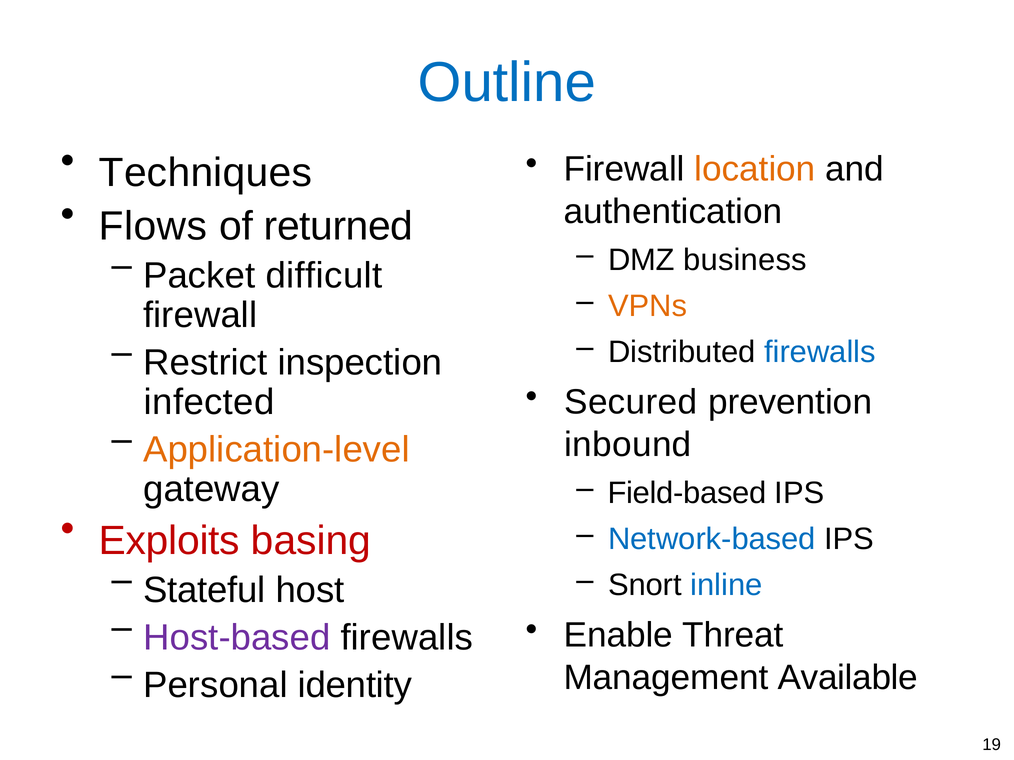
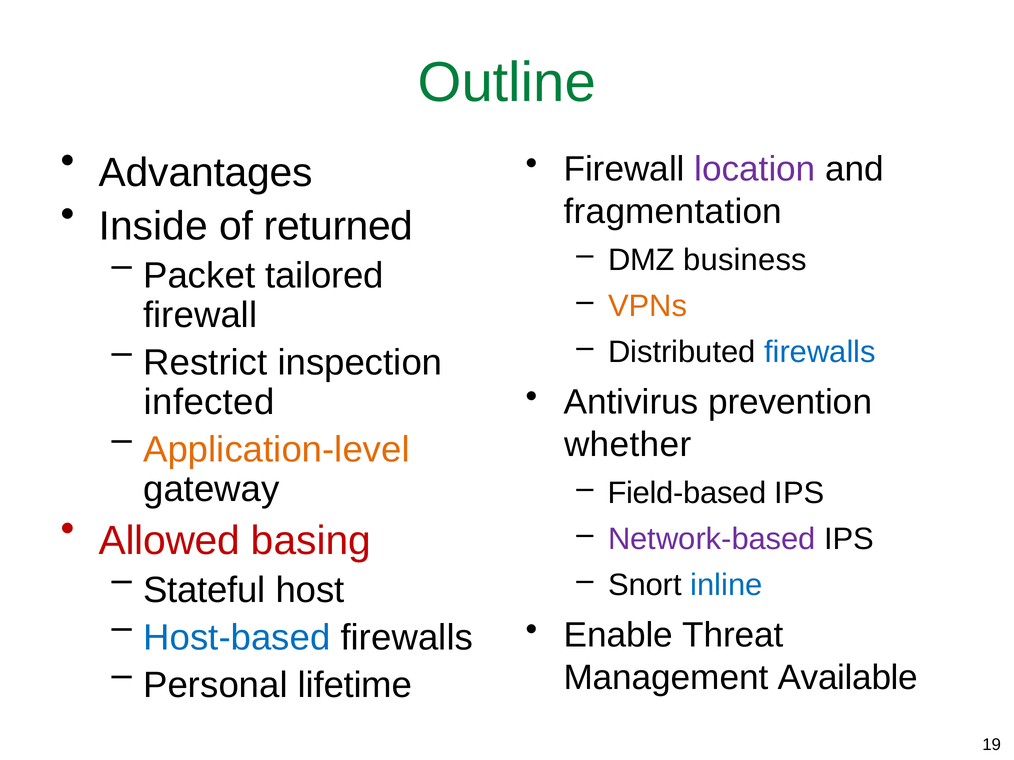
Outline colour: blue -> green (507, 83)
Techniques: Techniques -> Advantages (206, 173)
location colour: orange -> purple (755, 169)
authentication: authentication -> fragmentation (673, 212)
Flows: Flows -> Inside (153, 226)
difficult: difficult -> tailored (324, 276)
Secured: Secured -> Antivirus (631, 403)
inbound: inbound -> whether (628, 445)
Exploits: Exploits -> Allowed (169, 541)
Network-based colour: blue -> purple (712, 539)
Host-based colour: purple -> blue (237, 638)
identity: identity -> lifetime (355, 686)
